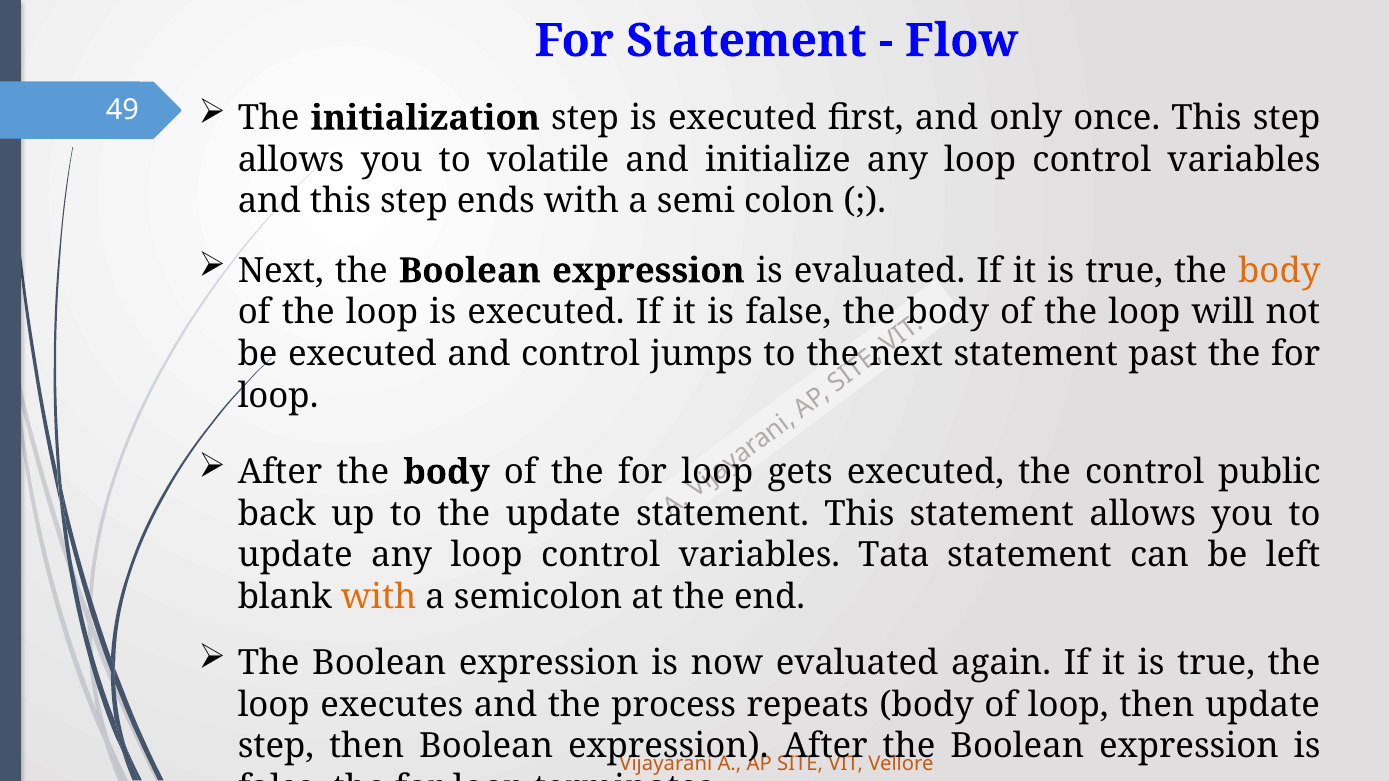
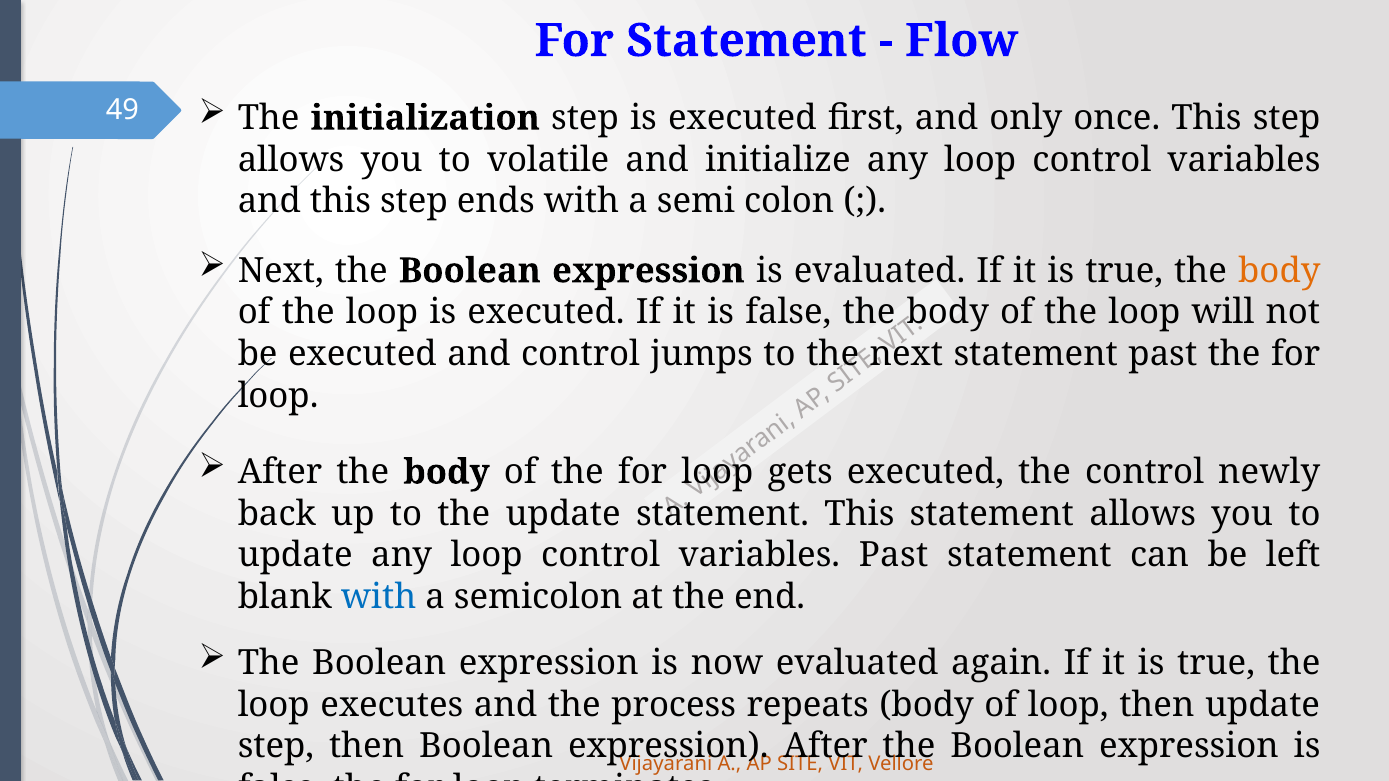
public: public -> newly (1269, 472)
variables Tata: Tata -> Past (894, 556)
with colour: orange -> blue (379, 597)
